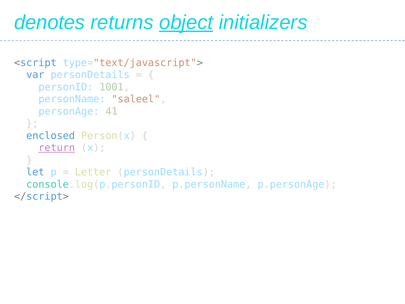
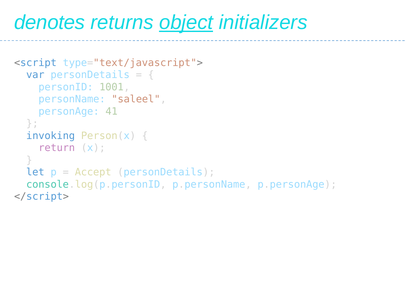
enclosed: enclosed -> invoking (51, 136)
return underline: present -> none (57, 148)
Letter: Letter -> Accept (93, 172)
